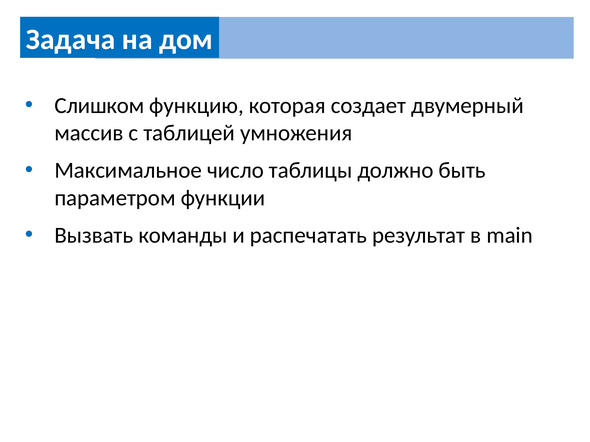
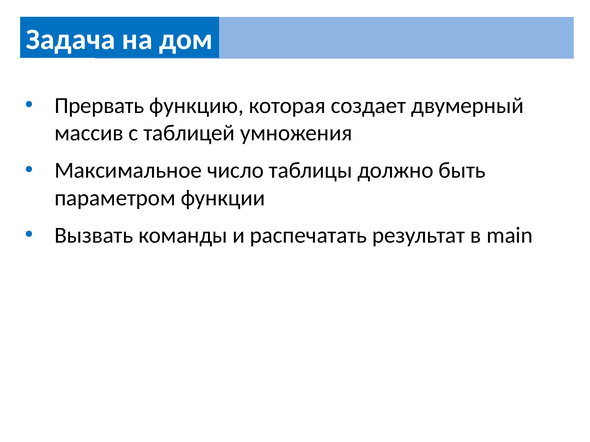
Слишком: Слишком -> Прервать (99, 106)
